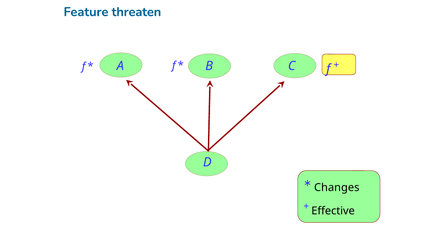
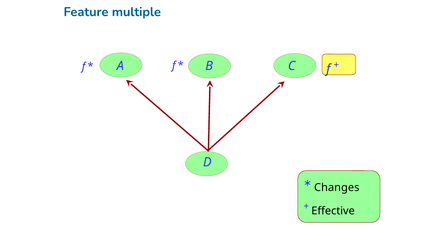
threaten: threaten -> multiple (136, 12)
